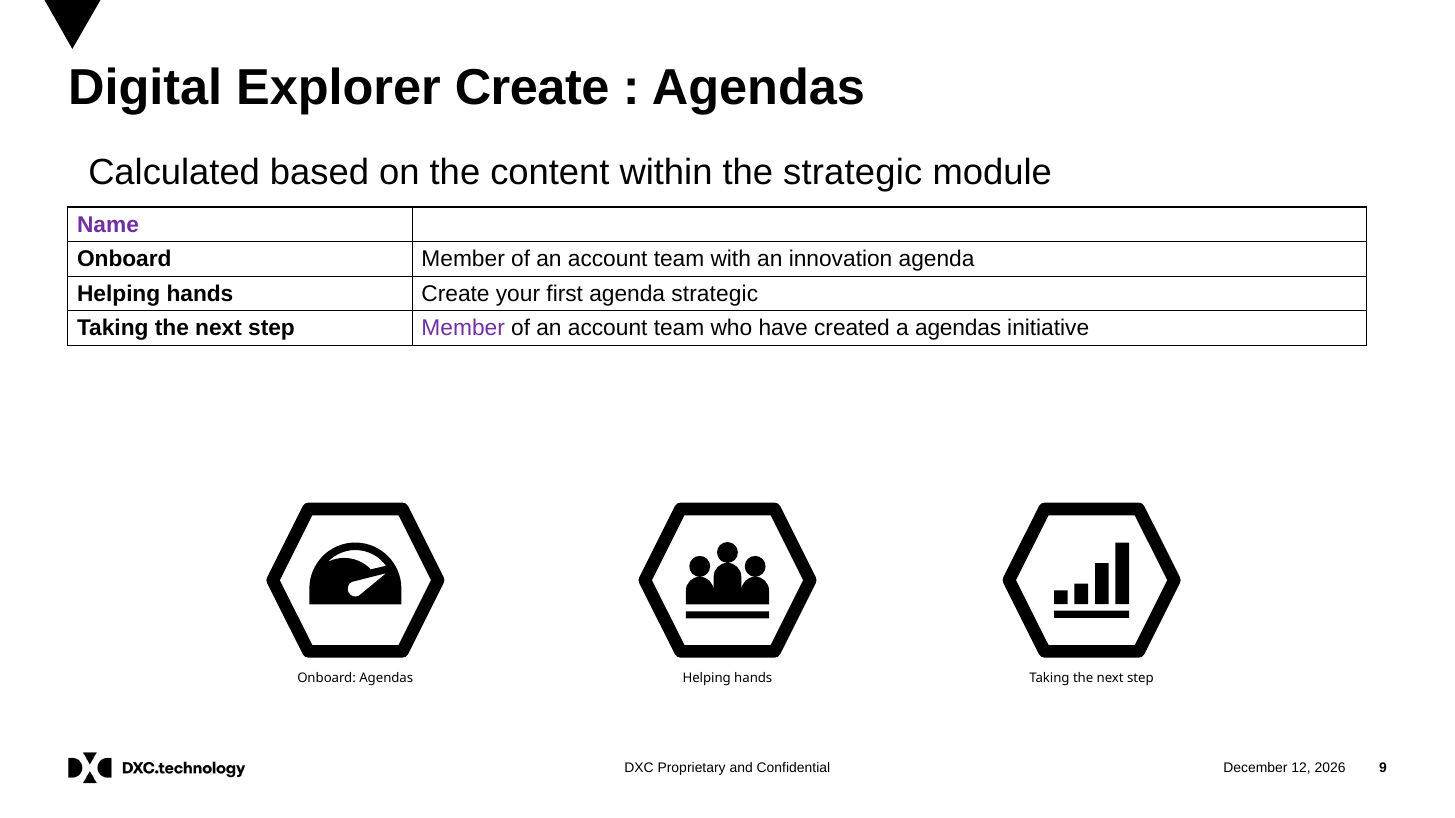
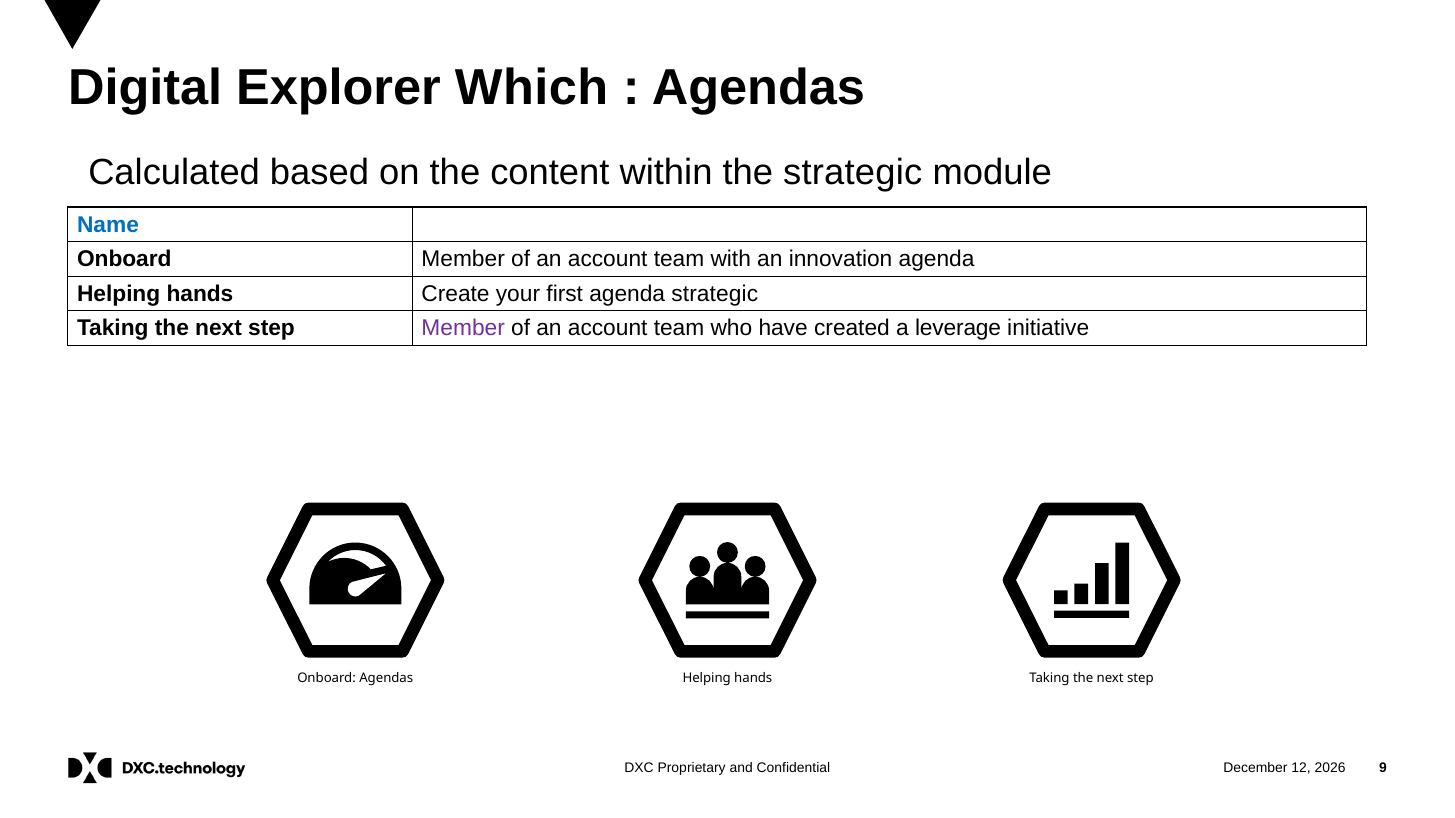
Explorer Create: Create -> Which (532, 88)
Name colour: purple -> blue (108, 225)
a agendas: agendas -> leverage (958, 329)
